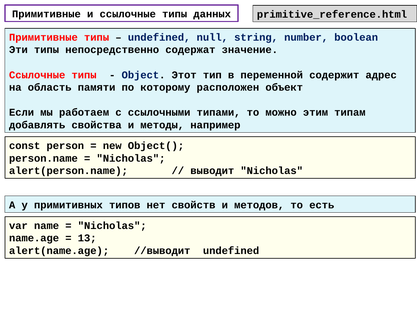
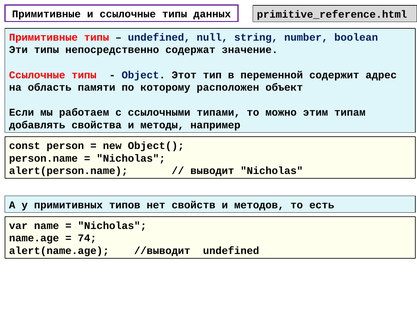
13: 13 -> 74 (87, 238)
